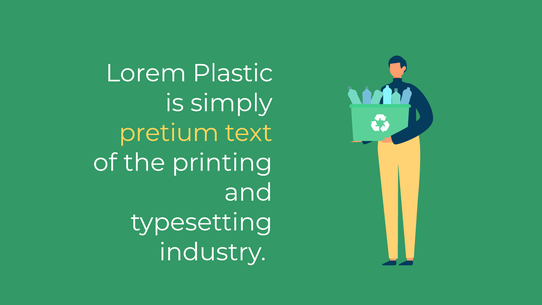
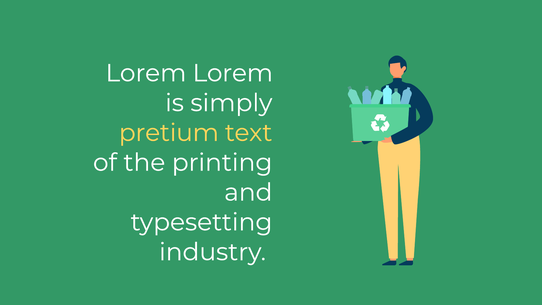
Lorem Plastic: Plastic -> Lorem (233, 73)
